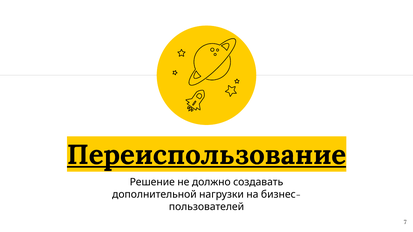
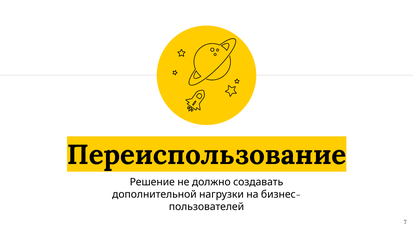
Переиспользование underline: present -> none (207, 155)
